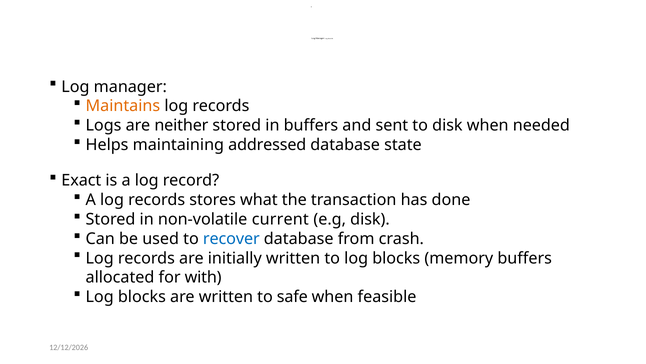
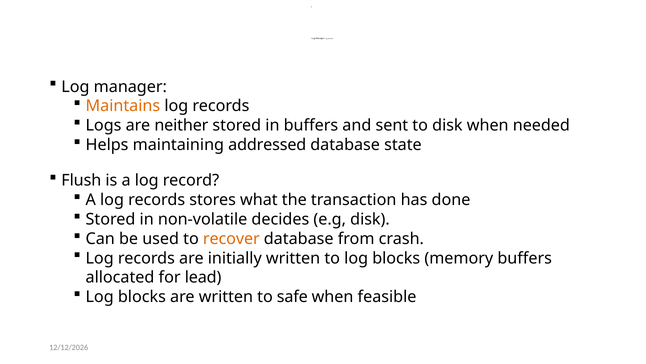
Exact: Exact -> Flush (81, 180)
current: current -> decides (280, 219)
recover colour: blue -> orange (231, 238)
with: with -> lead (203, 277)
